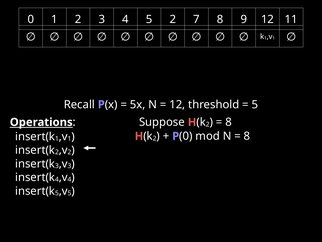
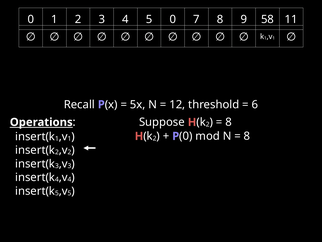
5 2: 2 -> 0 (173, 19)
9 12: 12 -> 58 (267, 19)
5: 5 -> 6 (255, 104)
